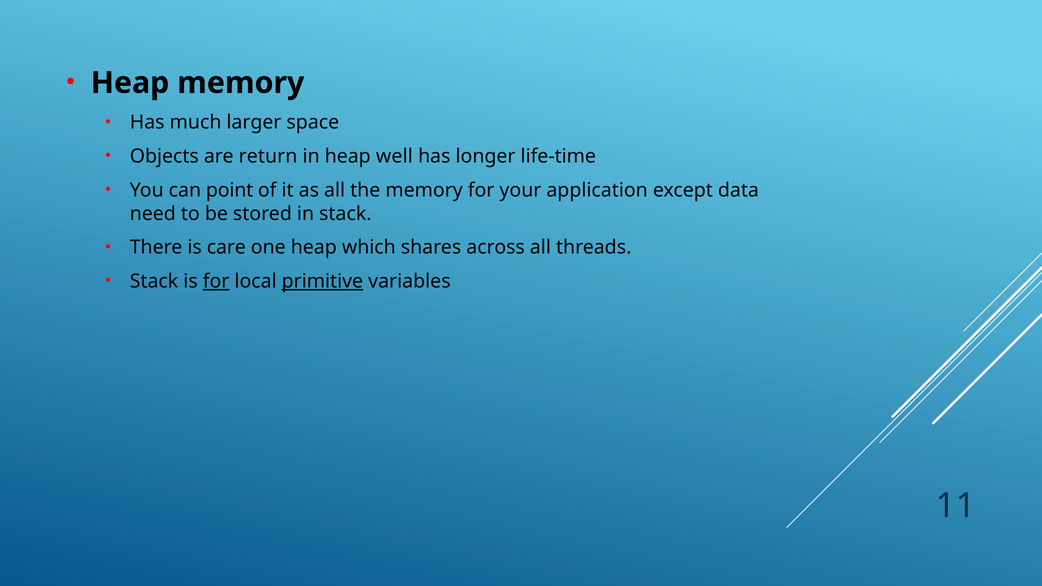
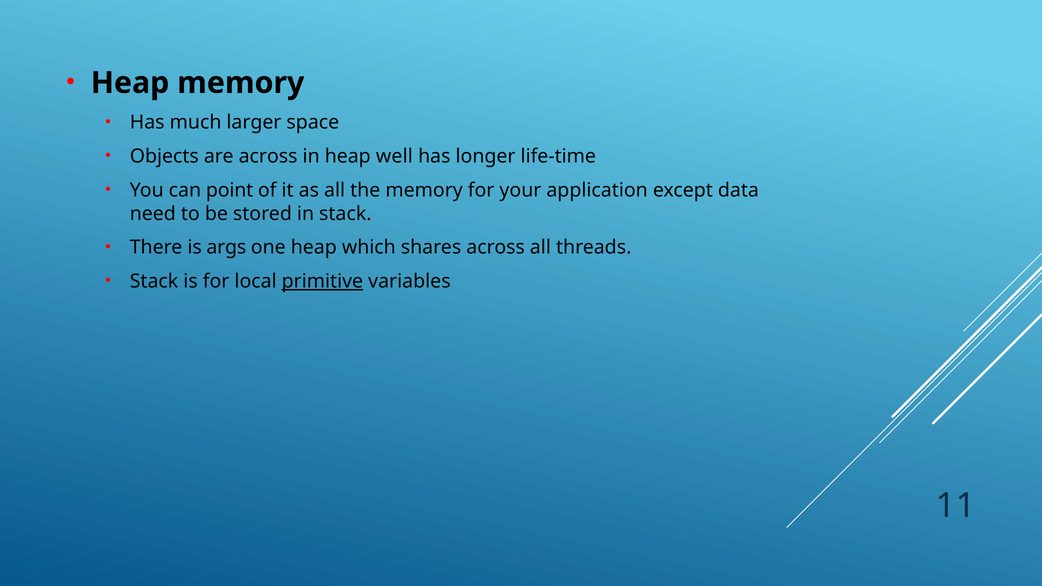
are return: return -> across (268, 156)
care: care -> args (226, 248)
for underline: present -> none (216, 281)
